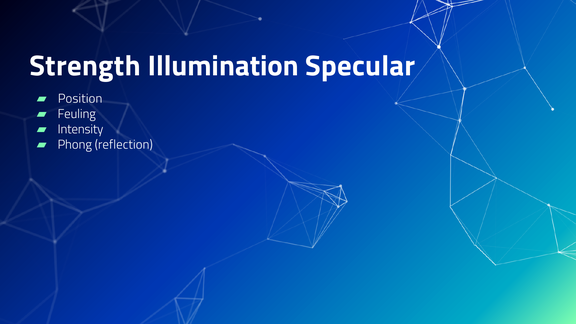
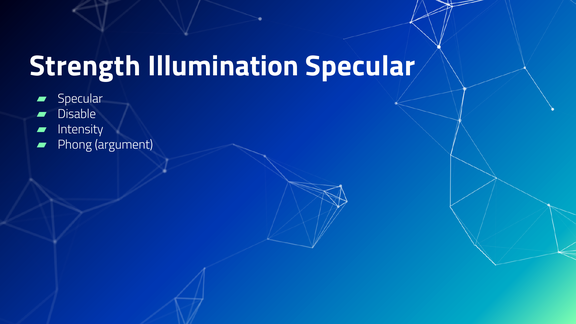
Position: Position -> Specular (80, 99)
Feuling: Feuling -> Disable (77, 114)
reflection: reflection -> argument (124, 145)
